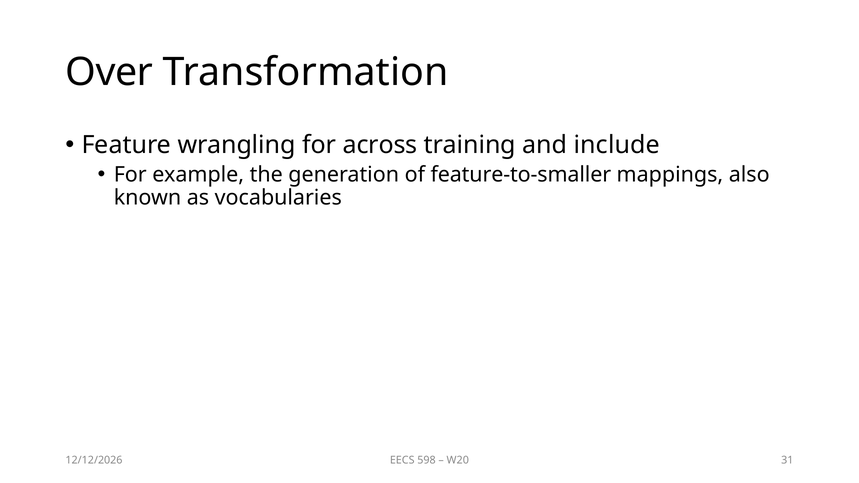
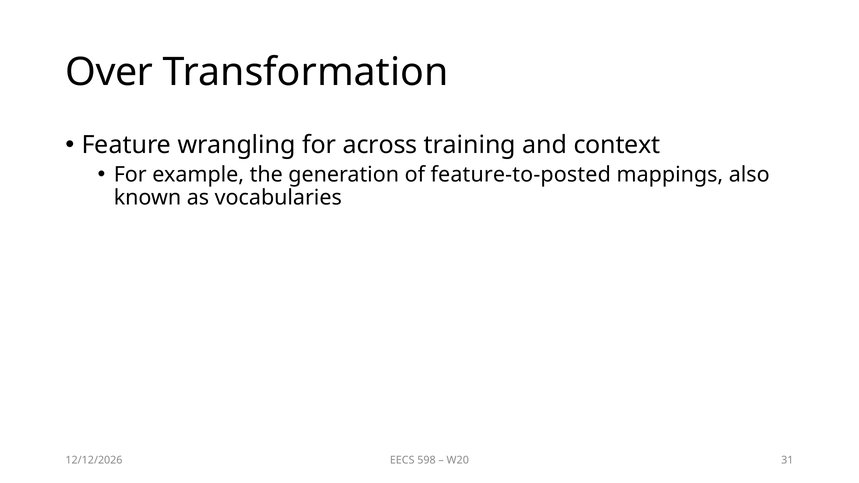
include: include -> context (617, 145)
feature-to-smaller: feature-to-smaller -> feature-to-posted (521, 175)
